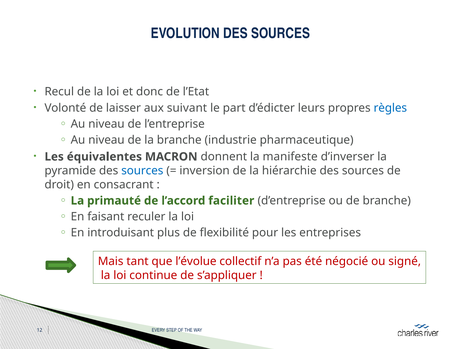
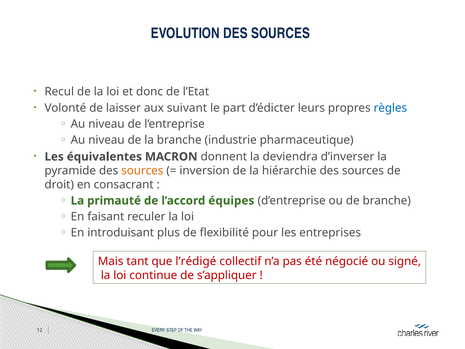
manifeste: manifeste -> deviendra (290, 157)
sources colour: blue -> orange (142, 171)
faciliter: faciliter -> équipes (231, 201)
l’évolue: l’évolue -> l’rédigé (196, 261)
